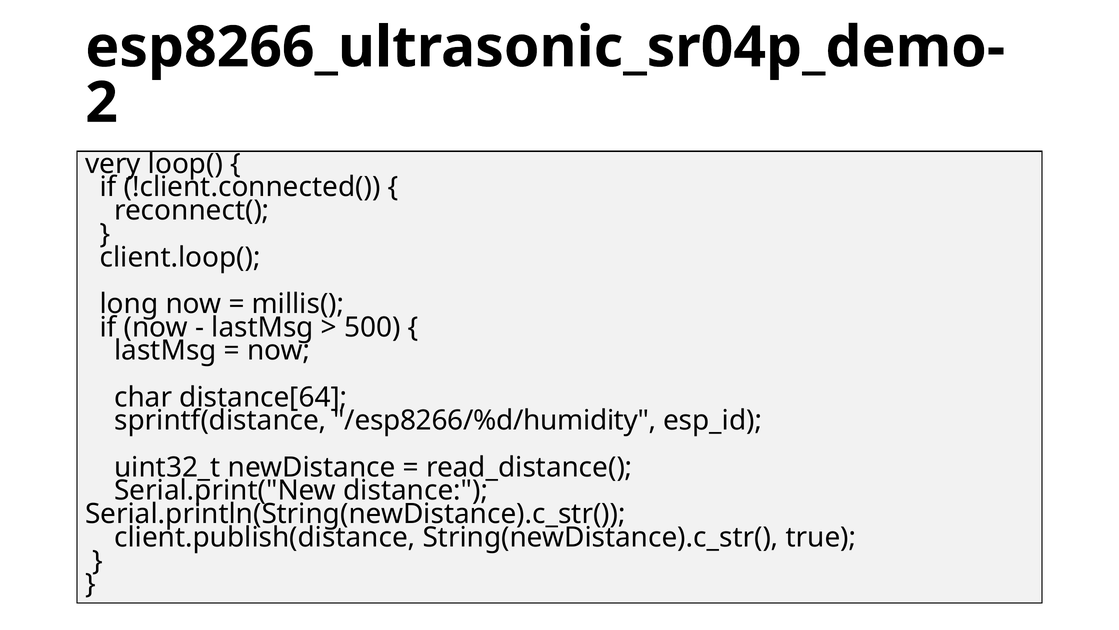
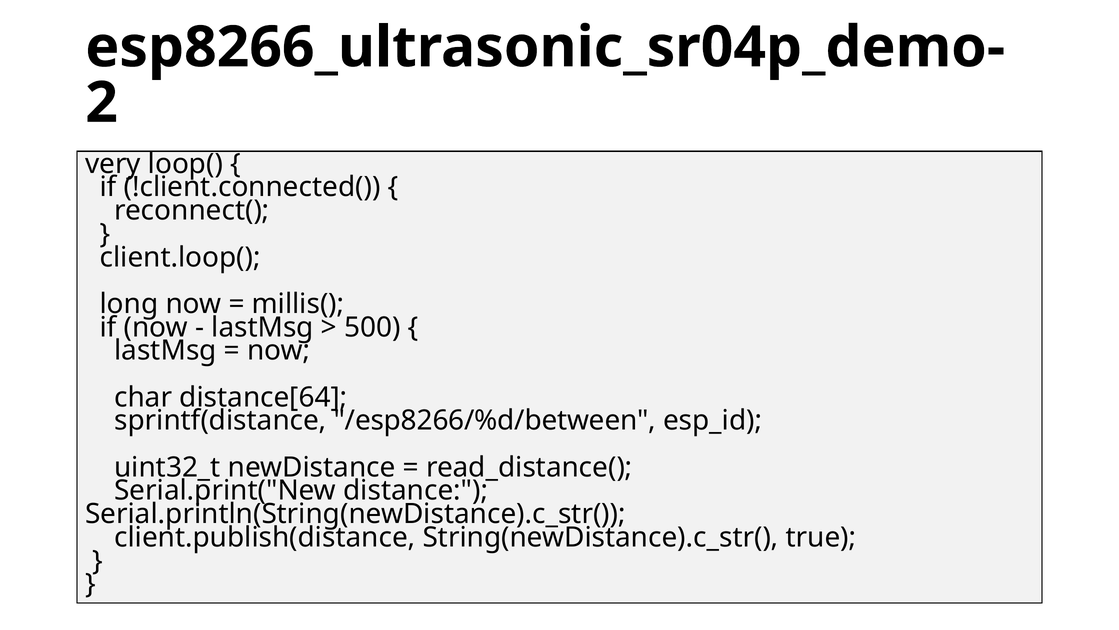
/esp8266/%d/humidity: /esp8266/%d/humidity -> /esp8266/%d/between (495, 420)
